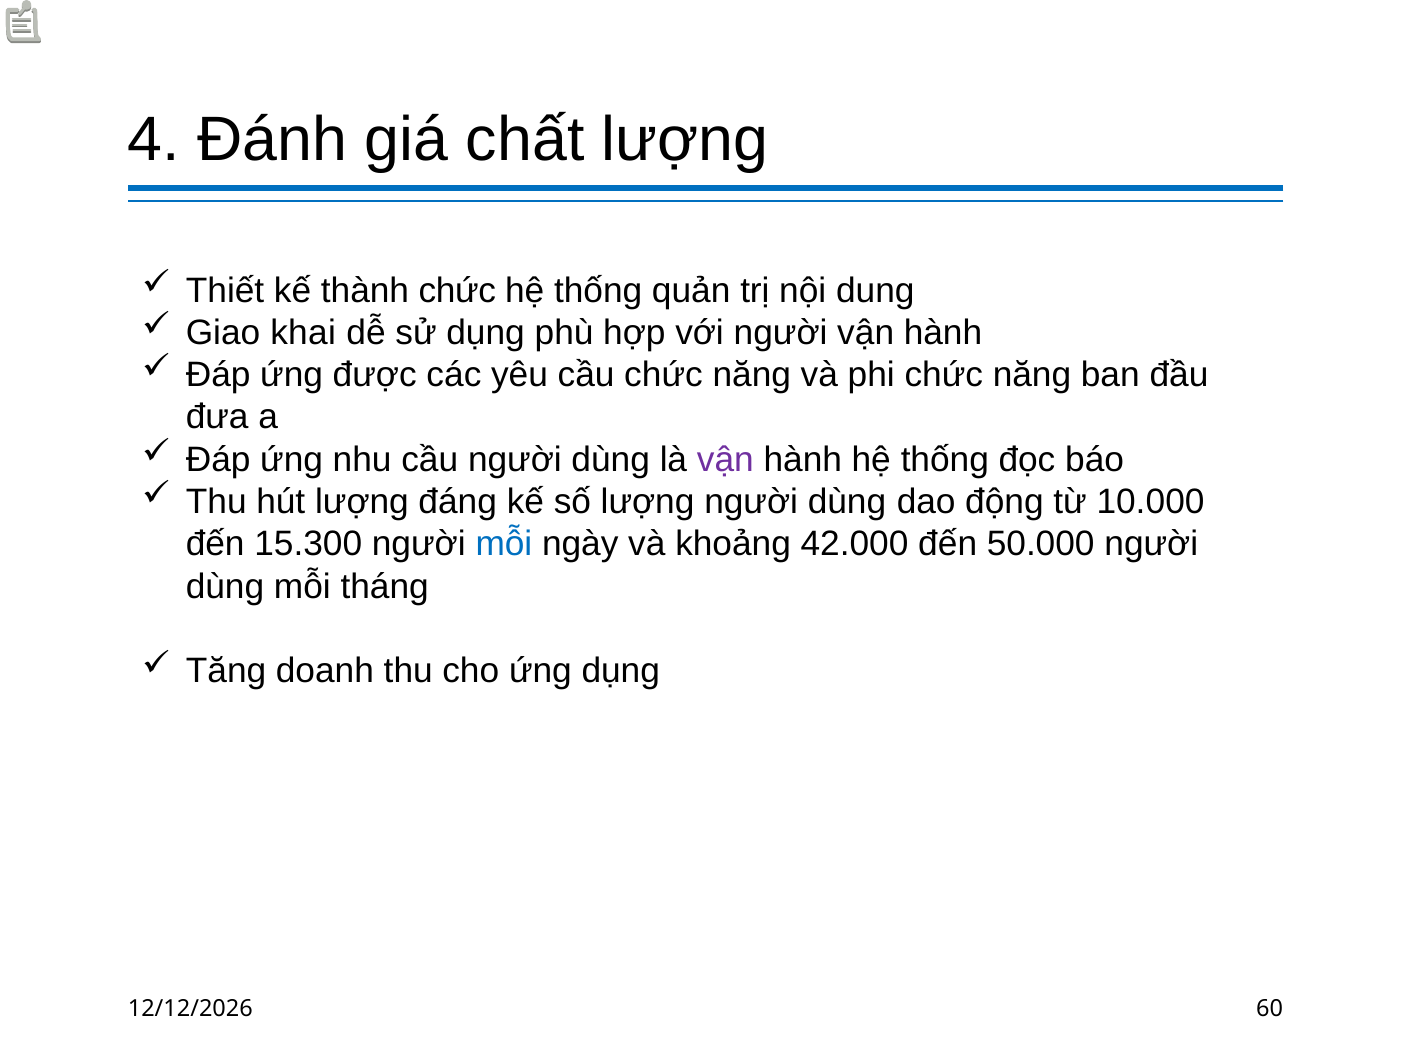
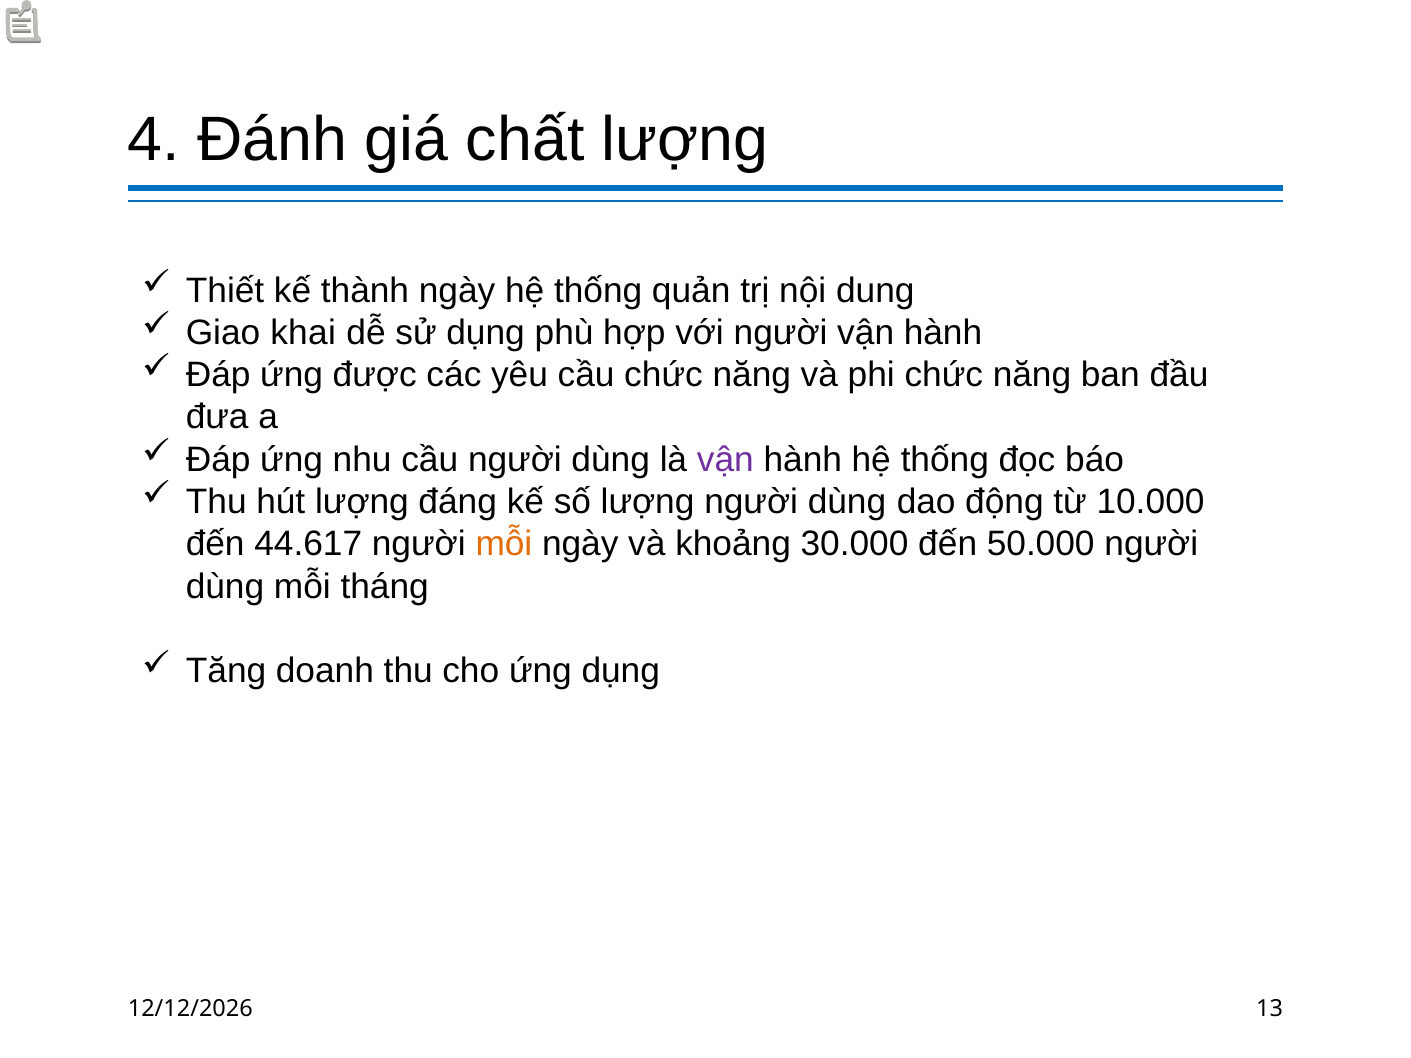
thành chức: chức -> ngày (457, 290)
15.300: 15.300 -> 44.617 (308, 544)
mỗi colour: blue -> orange (504, 544)
42.000: 42.000 -> 30.000 (855, 544)
60: 60 -> 13 (1270, 1009)
